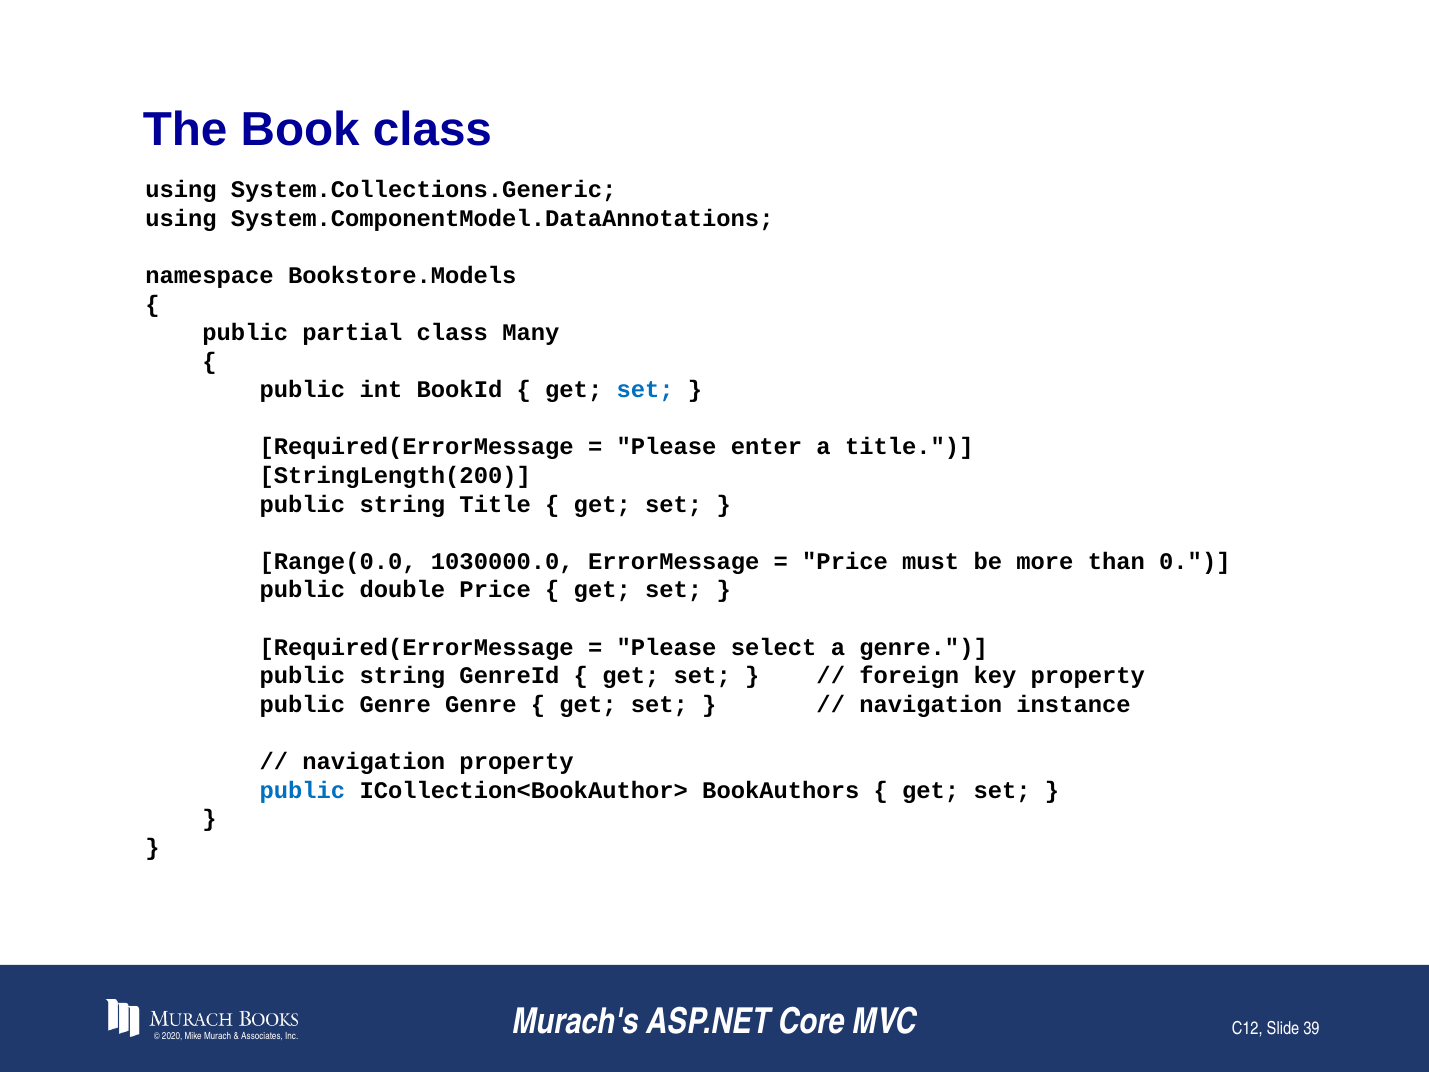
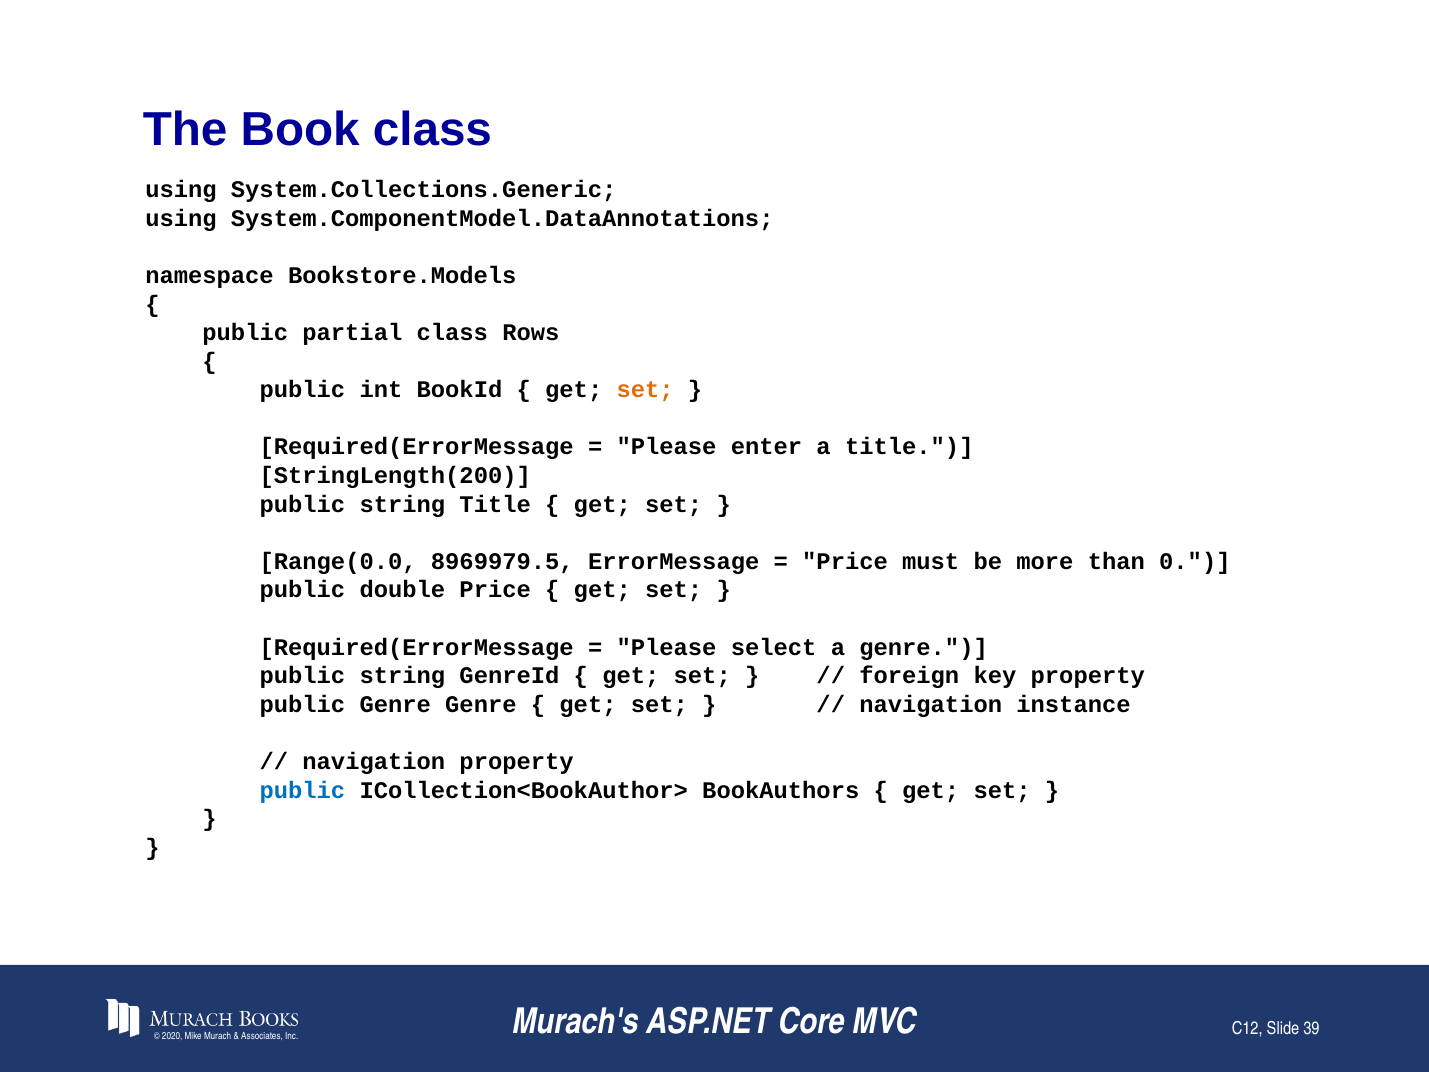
Many: Many -> Rows (531, 333)
set colour: blue -> orange (645, 390)
1030000.0: 1030000.0 -> 8969979.5 (502, 561)
